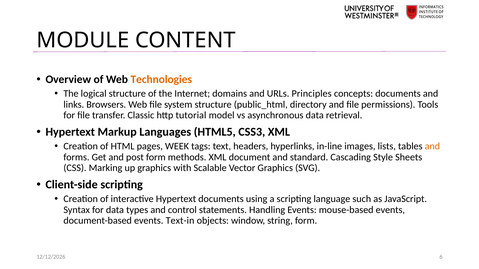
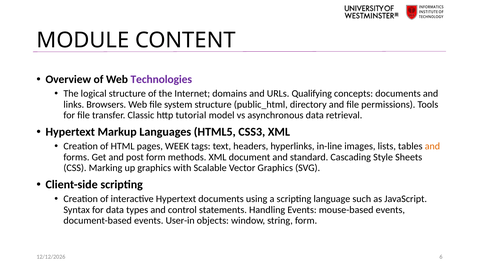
Technologies colour: orange -> purple (161, 80)
Principles: Principles -> Qualifying (312, 94)
Text-in: Text-in -> User-in (180, 221)
